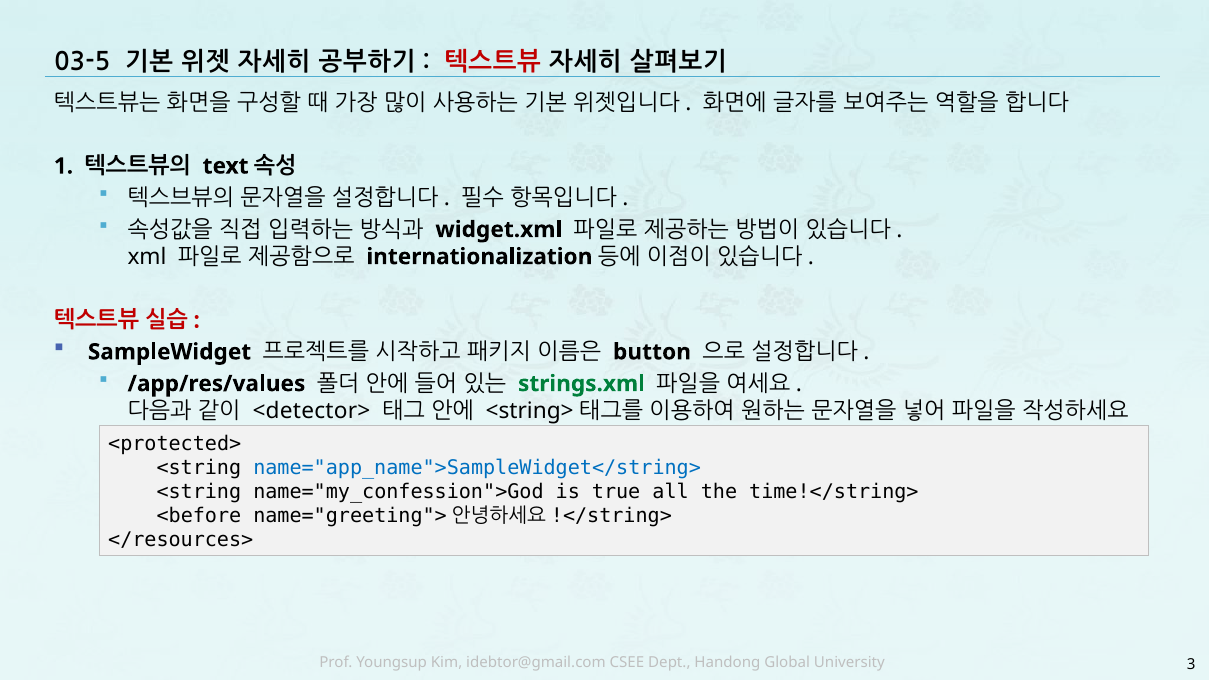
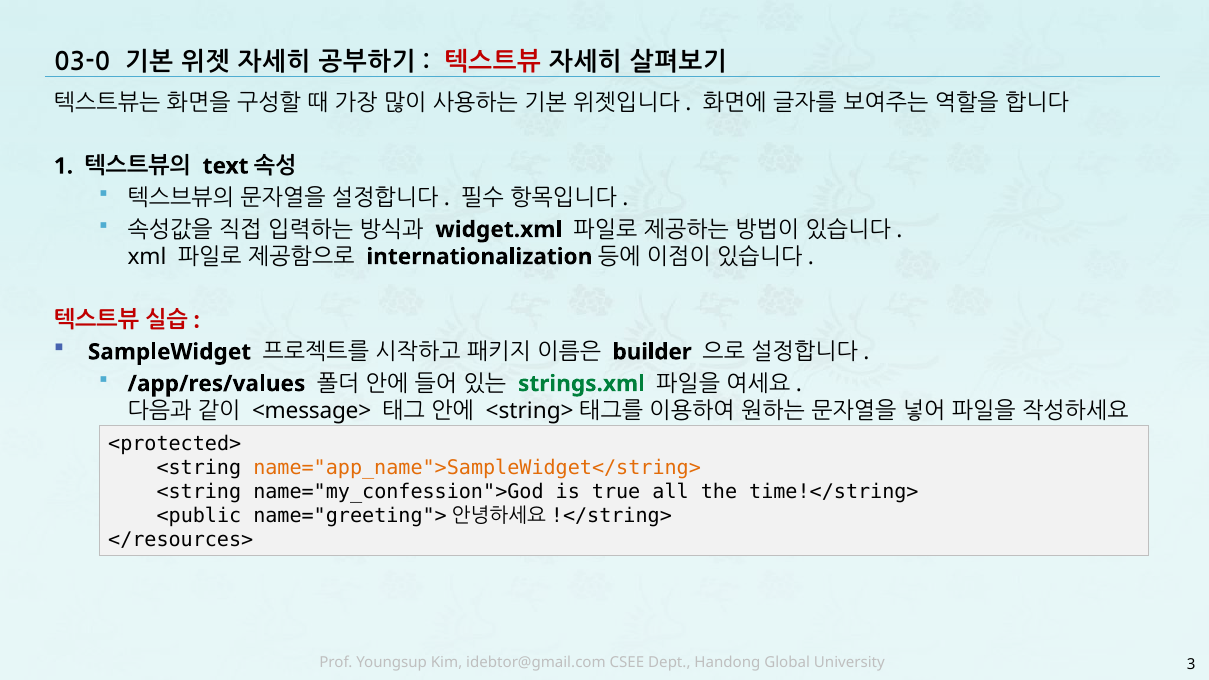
03-5: 03-5 -> 03-0 (82, 62)
button: button -> builder (652, 352)
<detector>: <detector> -> <message> (312, 411)
name="app_name">SampleWidget</string> colour: blue -> orange (477, 468)
<before: <before -> <public (199, 516)
